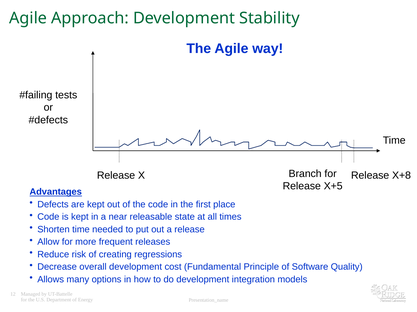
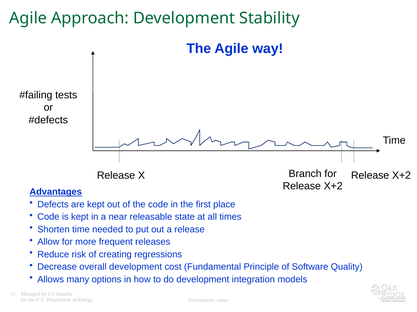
X+8: X+8 -> X+2 (402, 176)
X+5: X+5 -> X+2 (333, 187)
